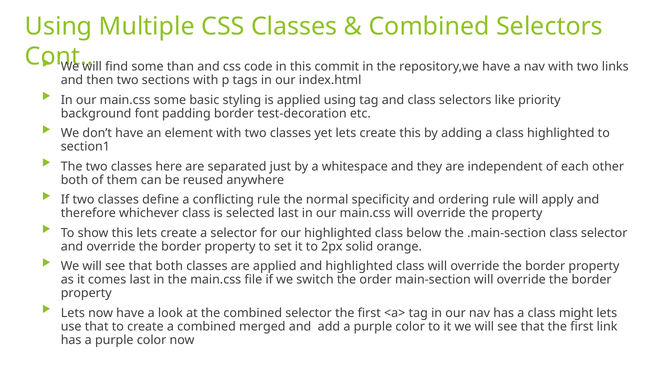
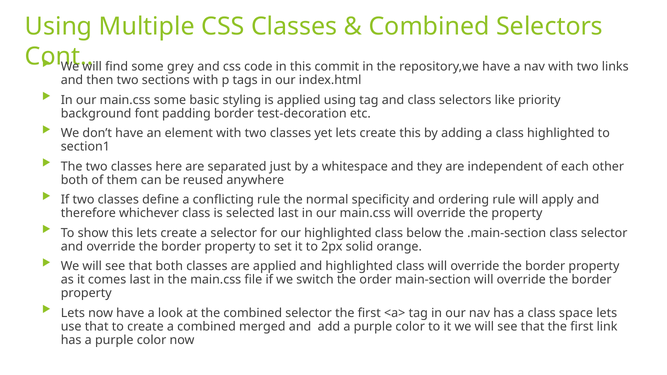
than: than -> grey (180, 67)
might: might -> space (576, 313)
